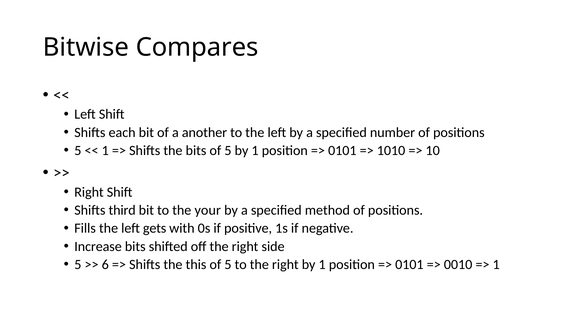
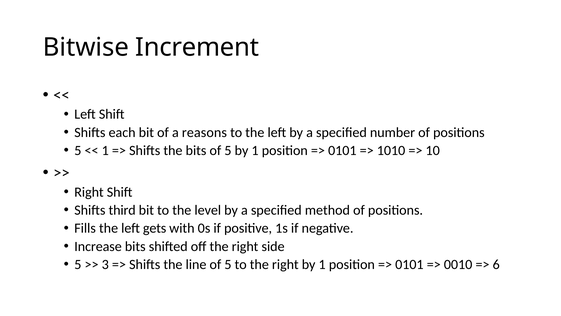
Compares: Compares -> Increment (197, 47)
another: another -> reasons (204, 132)
your: your -> level (208, 210)
6: 6 -> 3 (105, 264)
this: this -> line (196, 264)
1: 1 -> 6 (496, 264)
